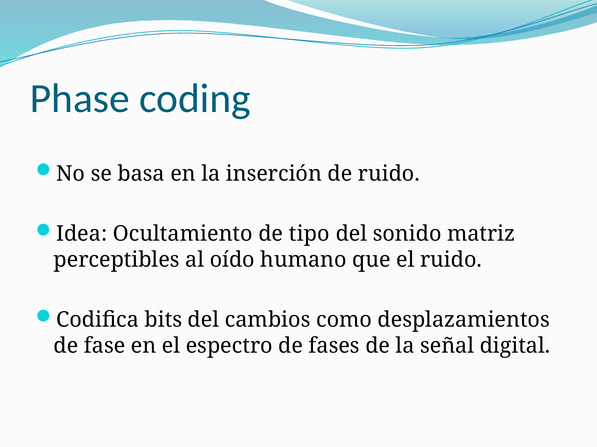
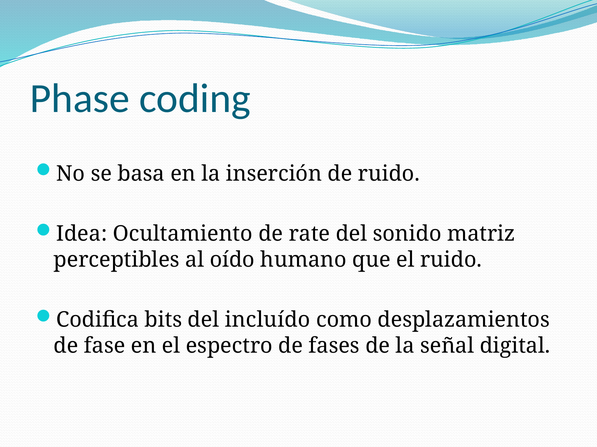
tipo: tipo -> rate (309, 234)
cambios: cambios -> incluído (268, 320)
